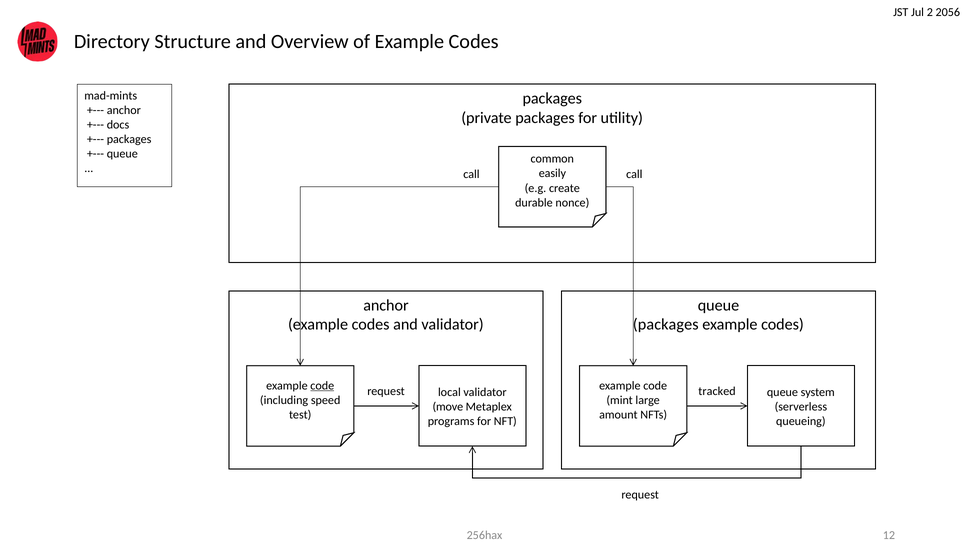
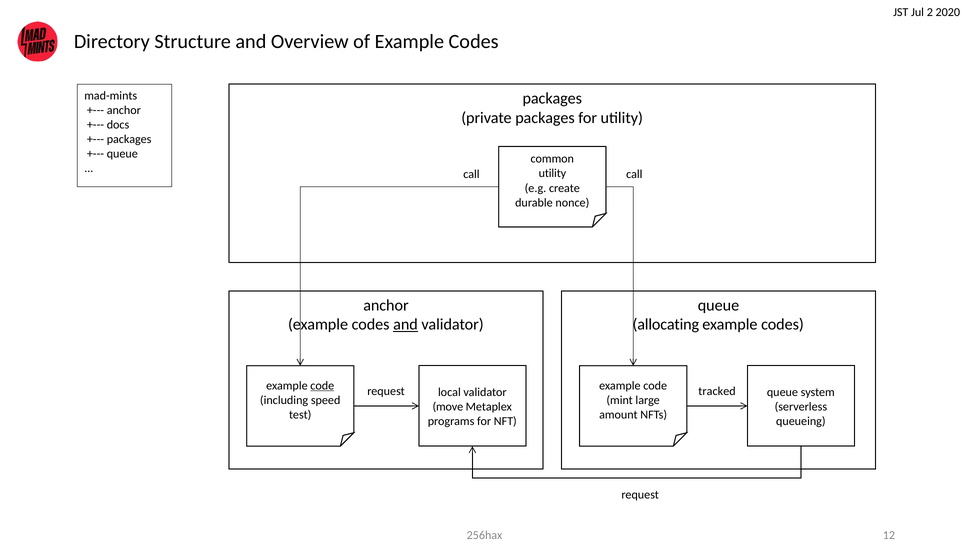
2056: 2056 -> 2020 (948, 12)
easily: easily -> utility (552, 174)
and underline: none -> present (405, 325)
packages: packages -> allocating (666, 325)
